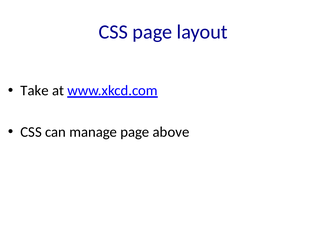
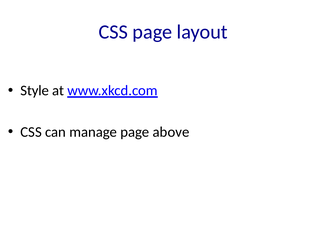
Take: Take -> Style (35, 91)
